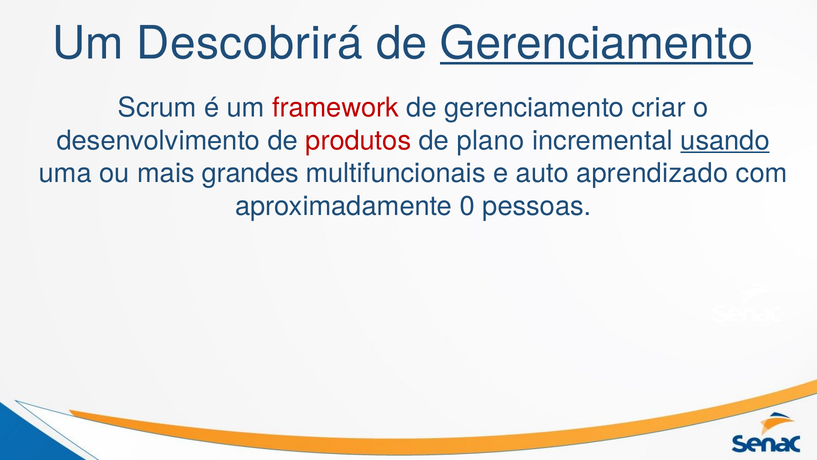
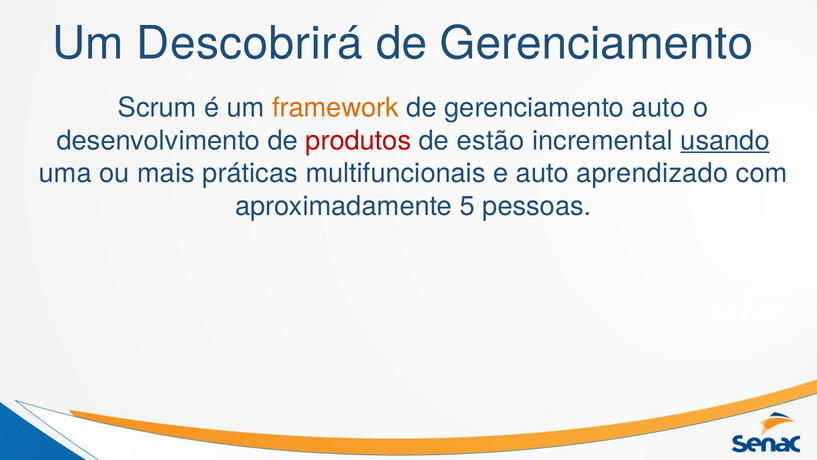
Gerenciamento underline: present -> none (597, 44)
framework colour: red -> orange (336, 108)
gerenciamento criar: criar -> auto (659, 108)
plano: plano -> estão (491, 141)
grandes: grandes -> práticas (250, 173)
0: 0 -> 5 (467, 206)
